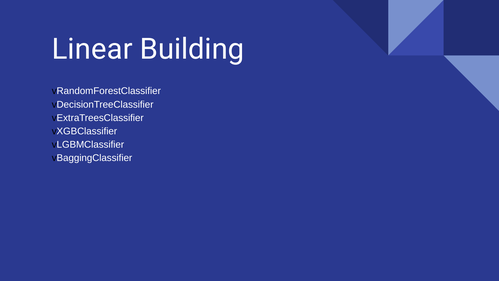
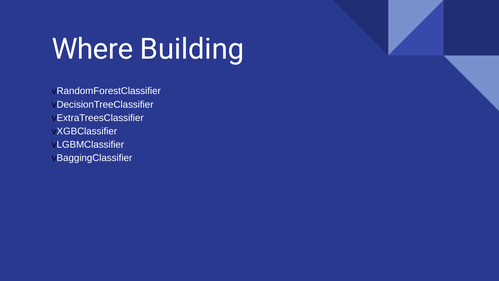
Linear: Linear -> Where (92, 49)
